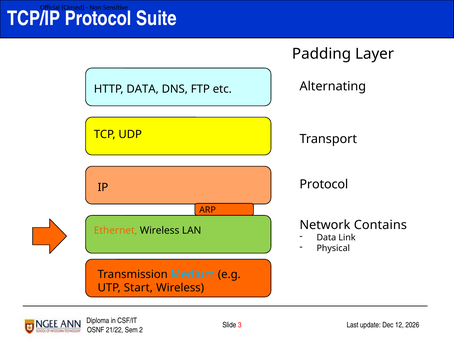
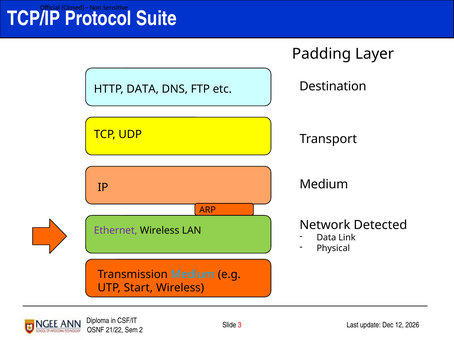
Alternating: Alternating -> Destination (333, 86)
Protocol: Protocol -> Medium (324, 185)
Contains: Contains -> Detected (380, 225)
Ethernet colour: orange -> purple (116, 231)
